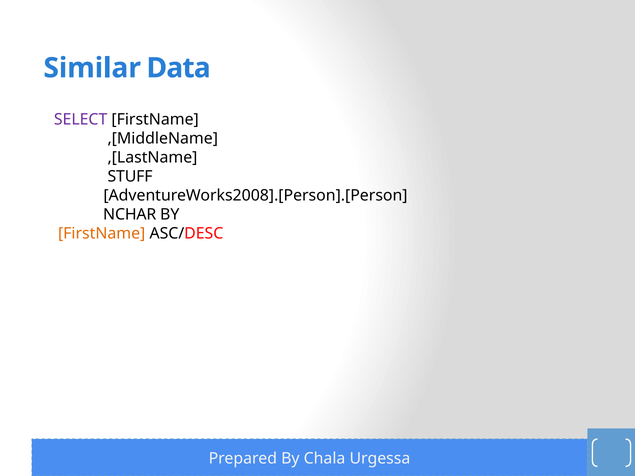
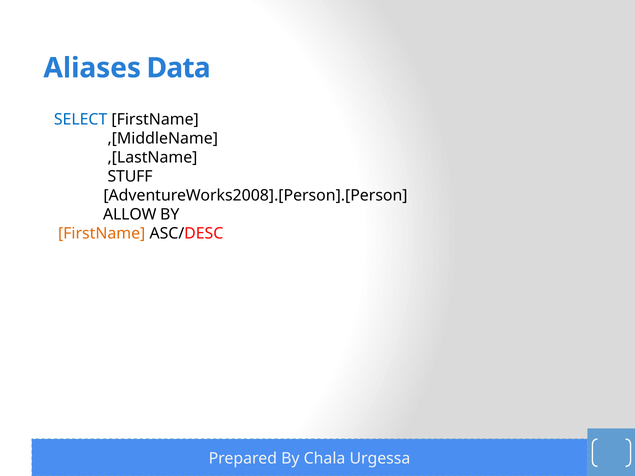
Similar: Similar -> Aliases (92, 68)
SELECT colour: purple -> blue (81, 120)
NCHAR: NCHAR -> ALLOW (130, 215)
